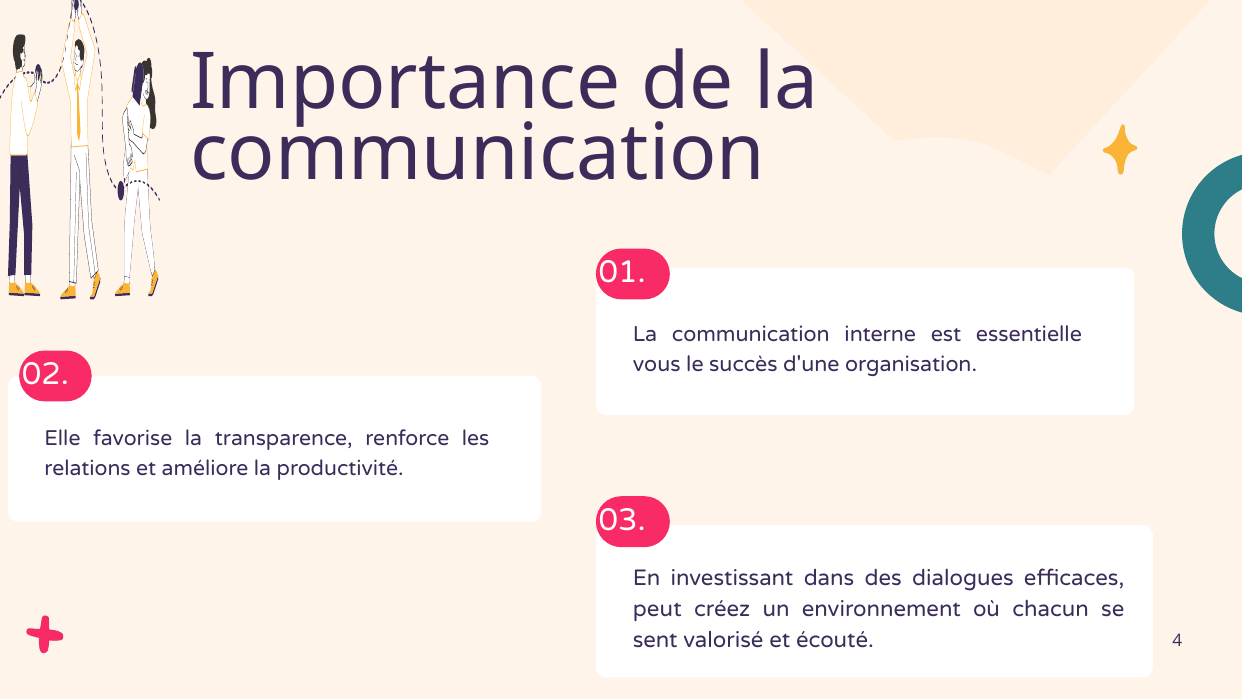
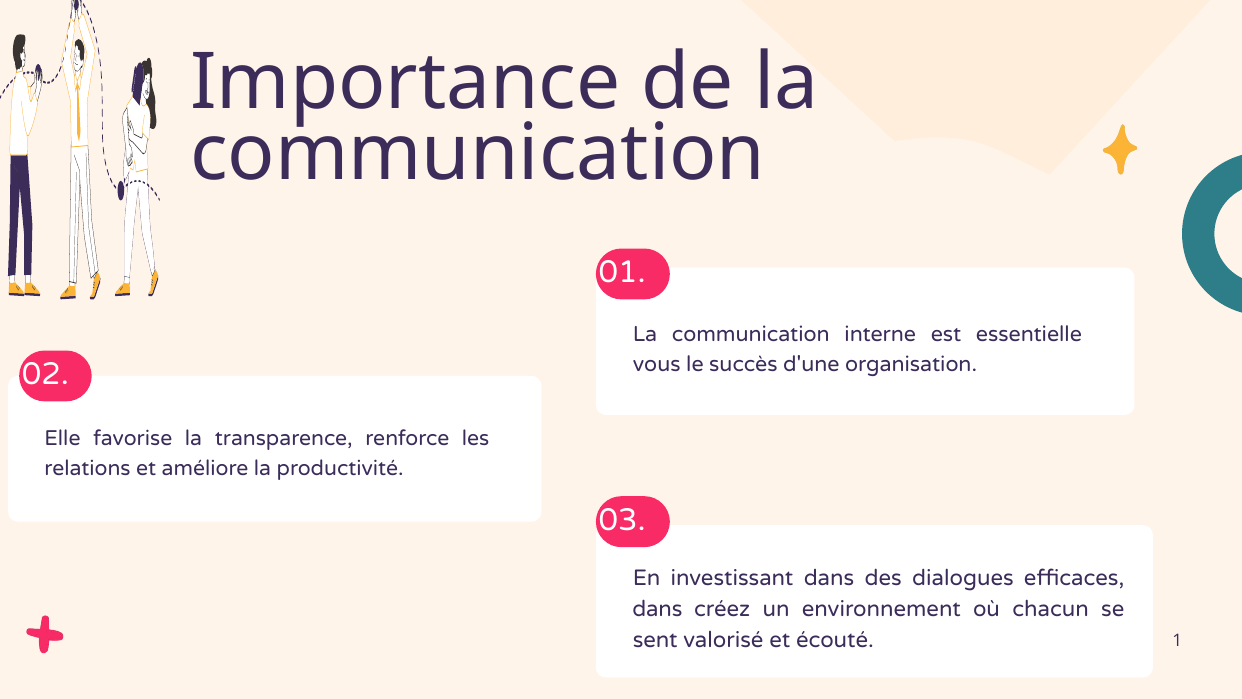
peut: peut -> dans (657, 609)
4: 4 -> 1 (1177, 641)
